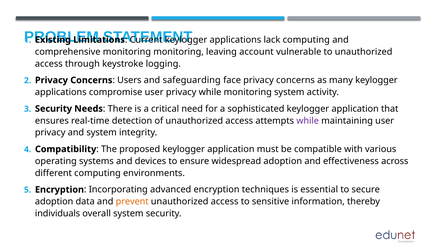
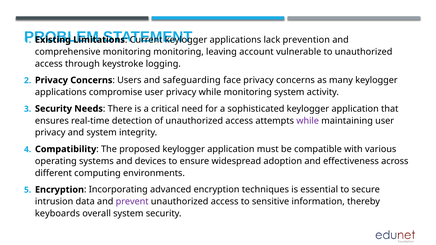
lack computing: computing -> prevention (306, 40)
adoption: adoption -> intrusion (54, 202)
prevent colour: orange -> purple (132, 202)
individuals: individuals -> keyboards (57, 214)
